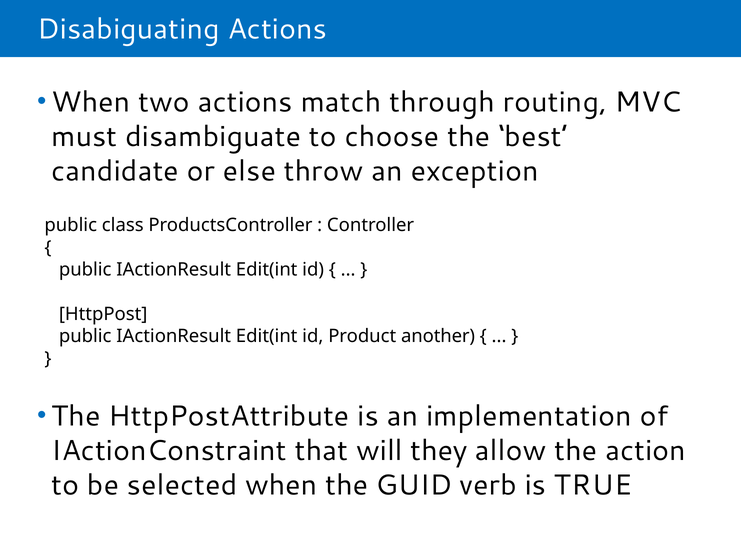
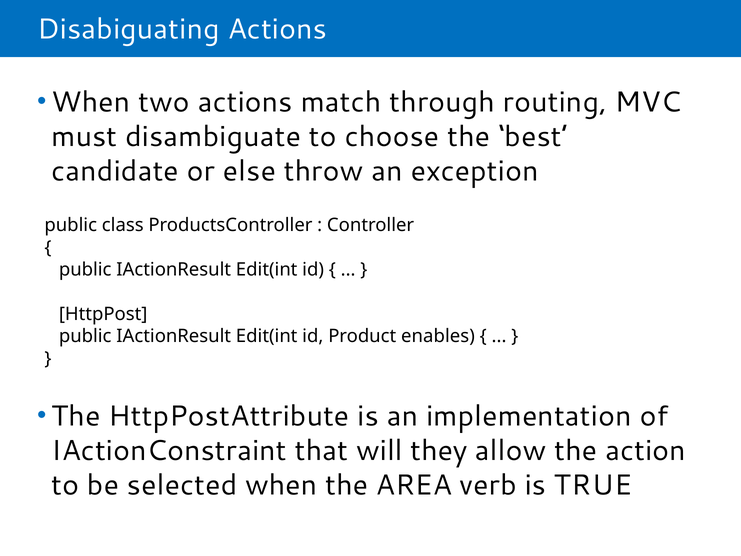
another: another -> enables (438, 336)
GUID: GUID -> AREA (414, 485)
